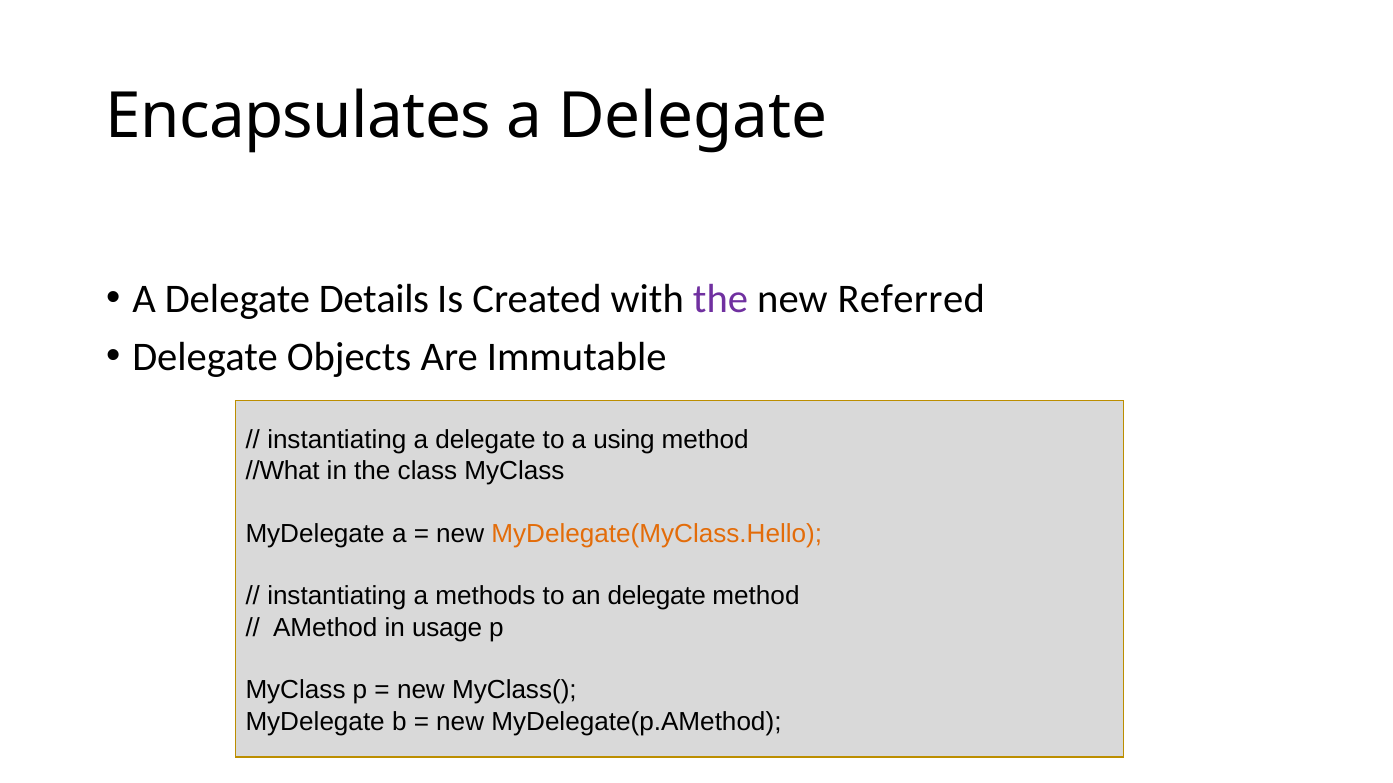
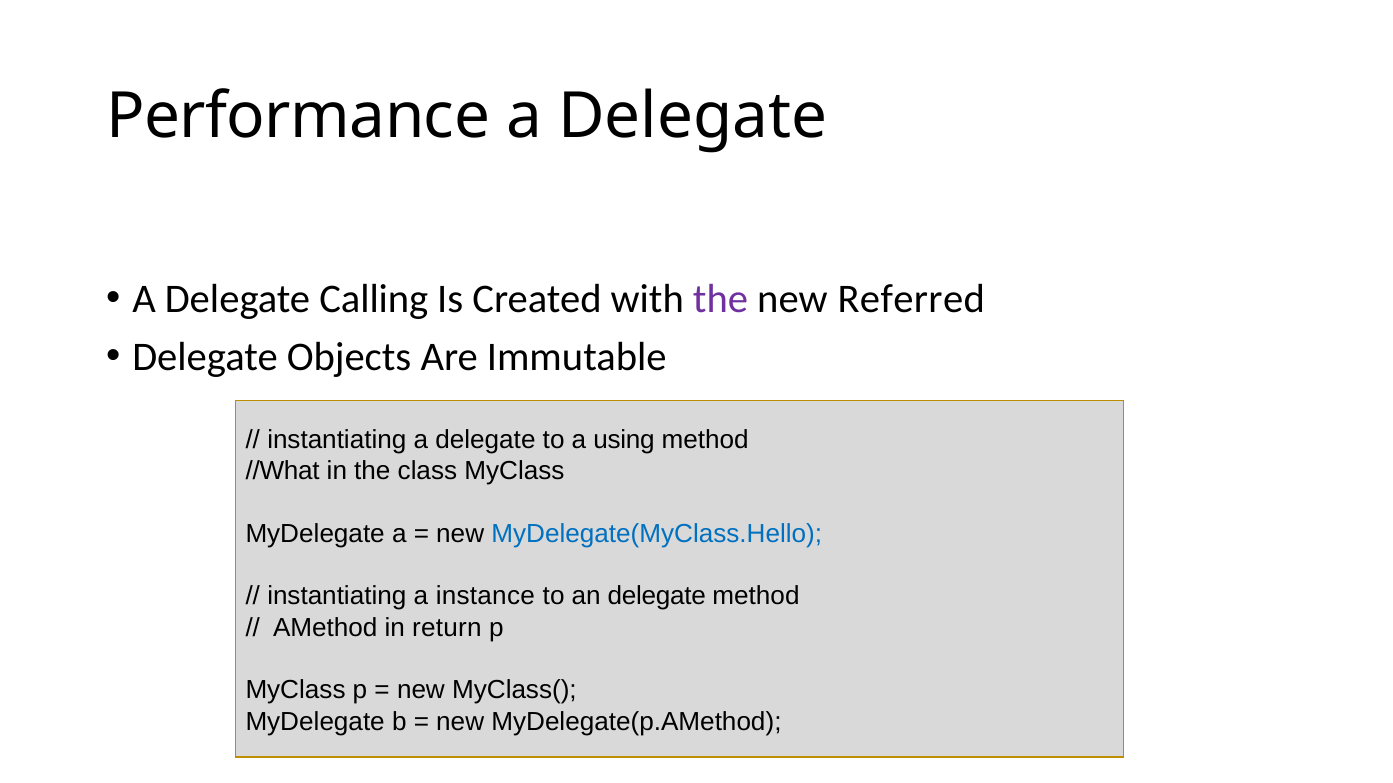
Encapsulates: Encapsulates -> Performance (298, 117)
Details: Details -> Calling (374, 299)
MyDelegate(MyClass.Hello colour: orange -> blue (657, 534)
methods: methods -> instance (485, 597)
usage: usage -> return (447, 628)
